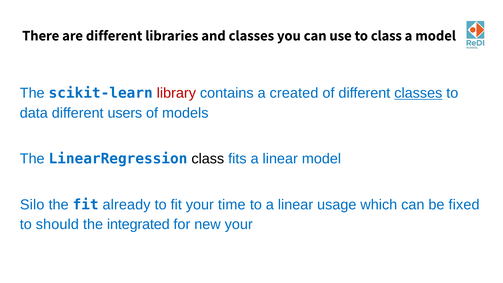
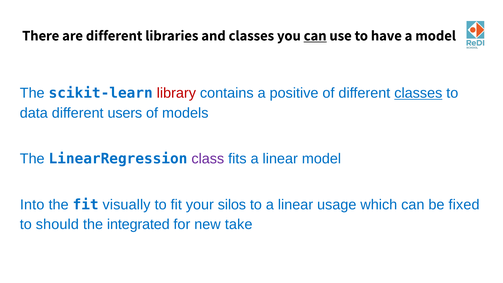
can underline: none -> present (315, 36)
to class: class -> have (386, 36)
created: created -> positive (294, 93)
class colour: black -> purple (208, 159)
Silo: Silo -> Into (32, 205)
already: already -> visually (127, 205)
time: time -> silos (232, 205)
new your: your -> take (239, 225)
